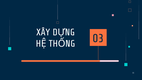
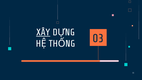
XÂY underline: none -> present (43, 32)
